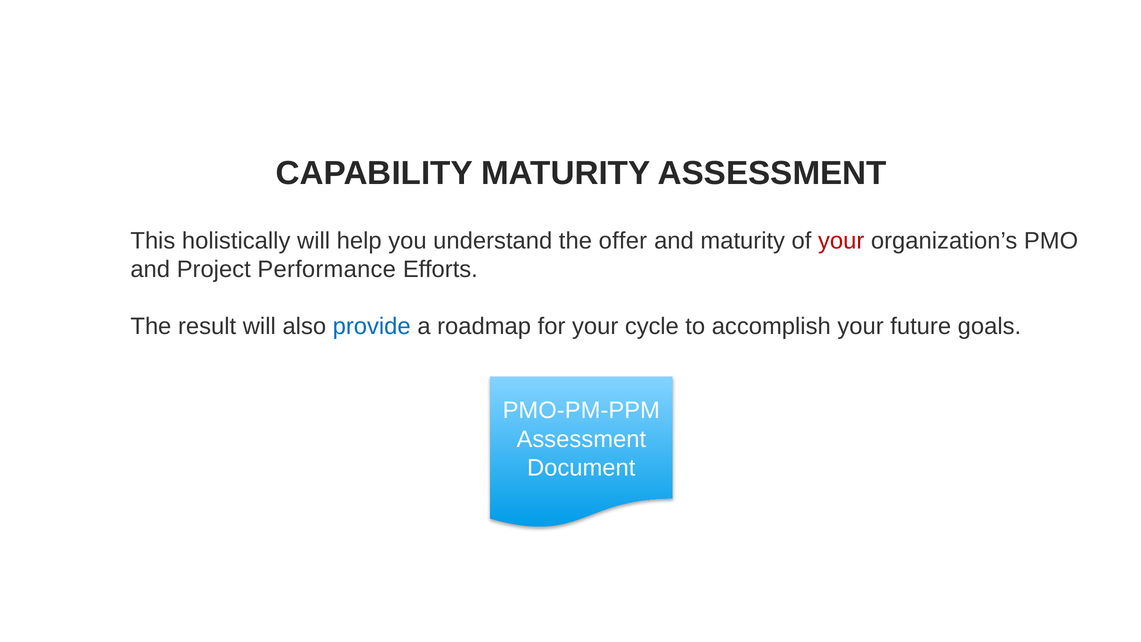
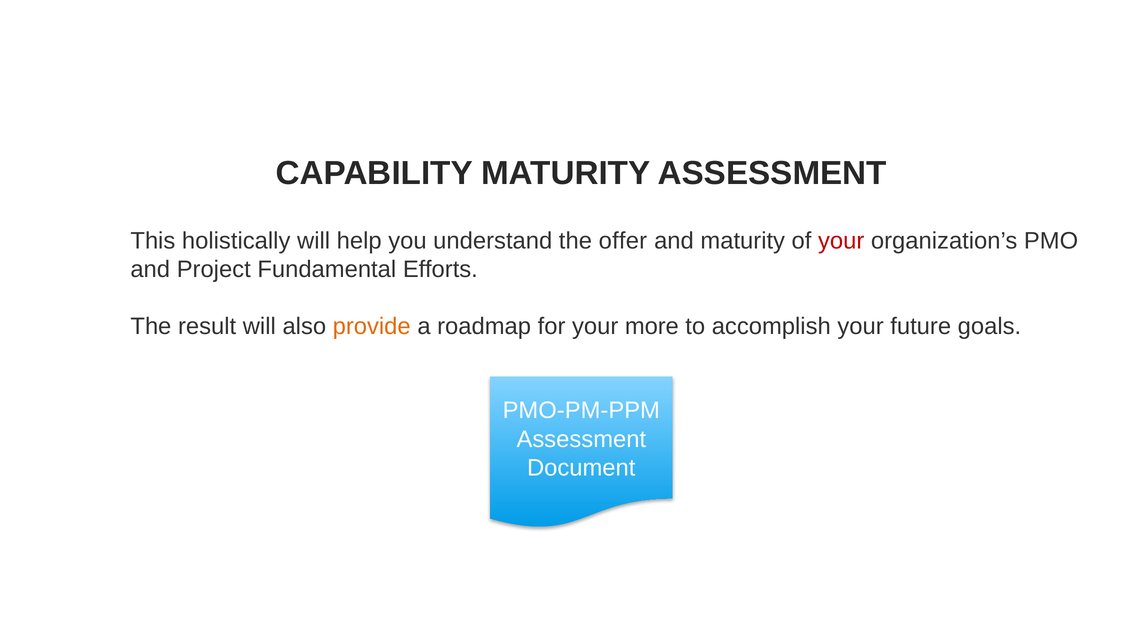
Performance: Performance -> Fundamental (327, 269)
provide colour: blue -> orange (372, 327)
cycle: cycle -> more (652, 327)
